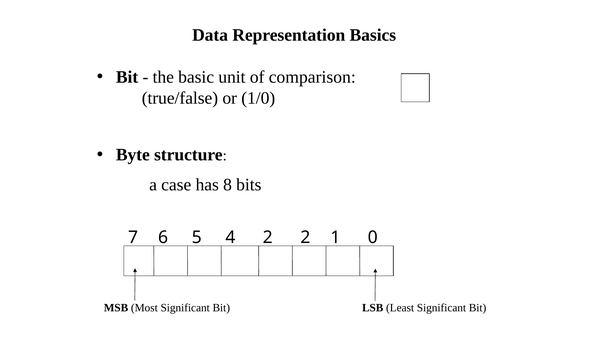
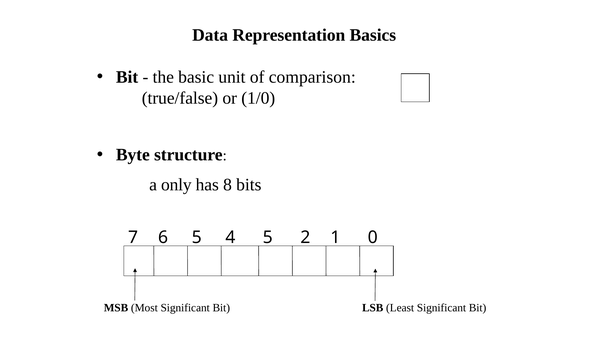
case: case -> only (176, 185)
6 2: 2 -> 5 (268, 237)
